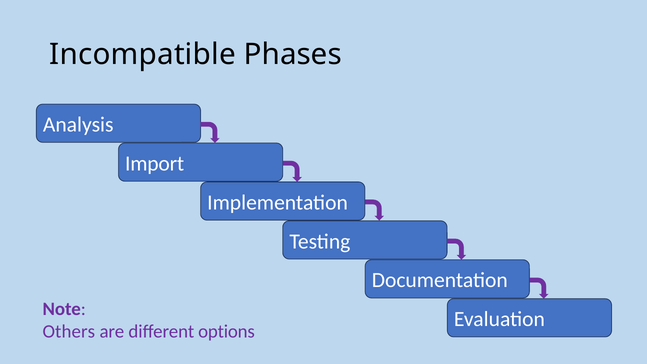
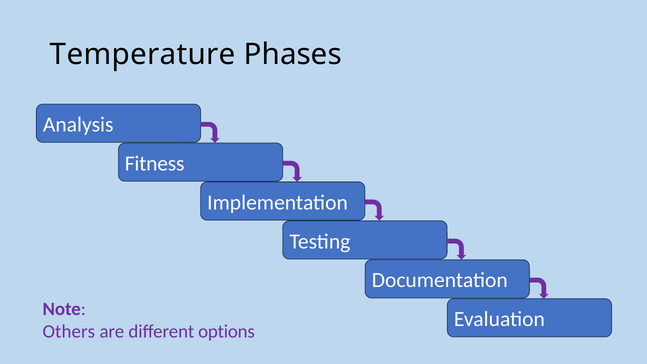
Incompatible: Incompatible -> Temperature (143, 54)
Import: Import -> Fitness (155, 164)
